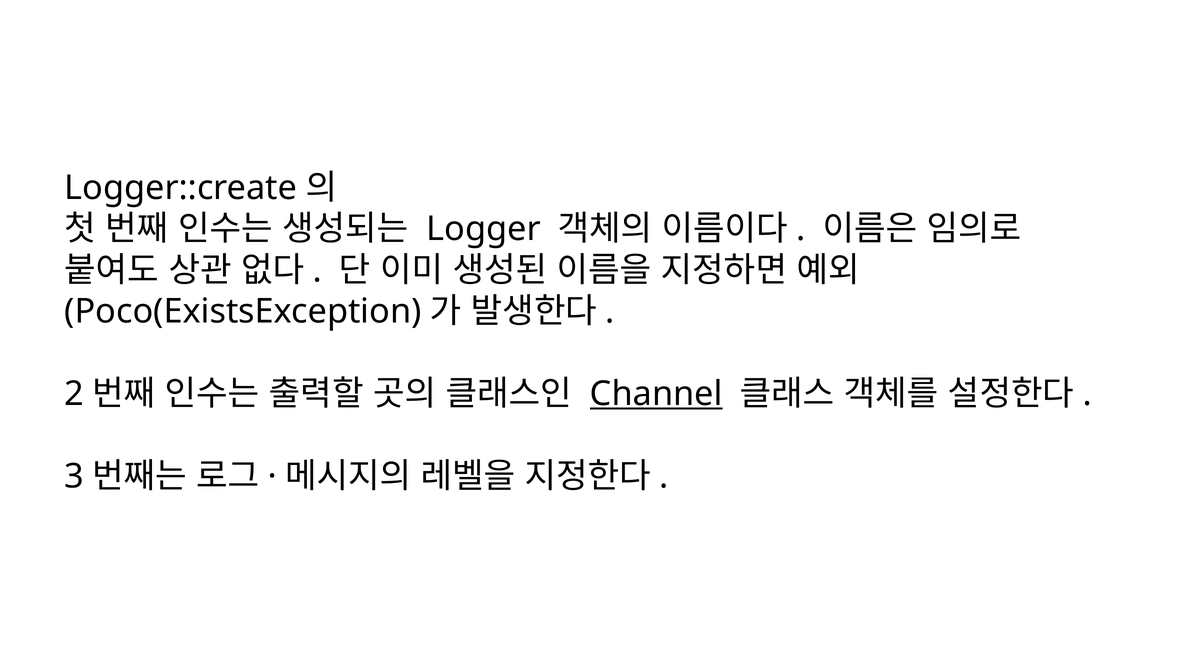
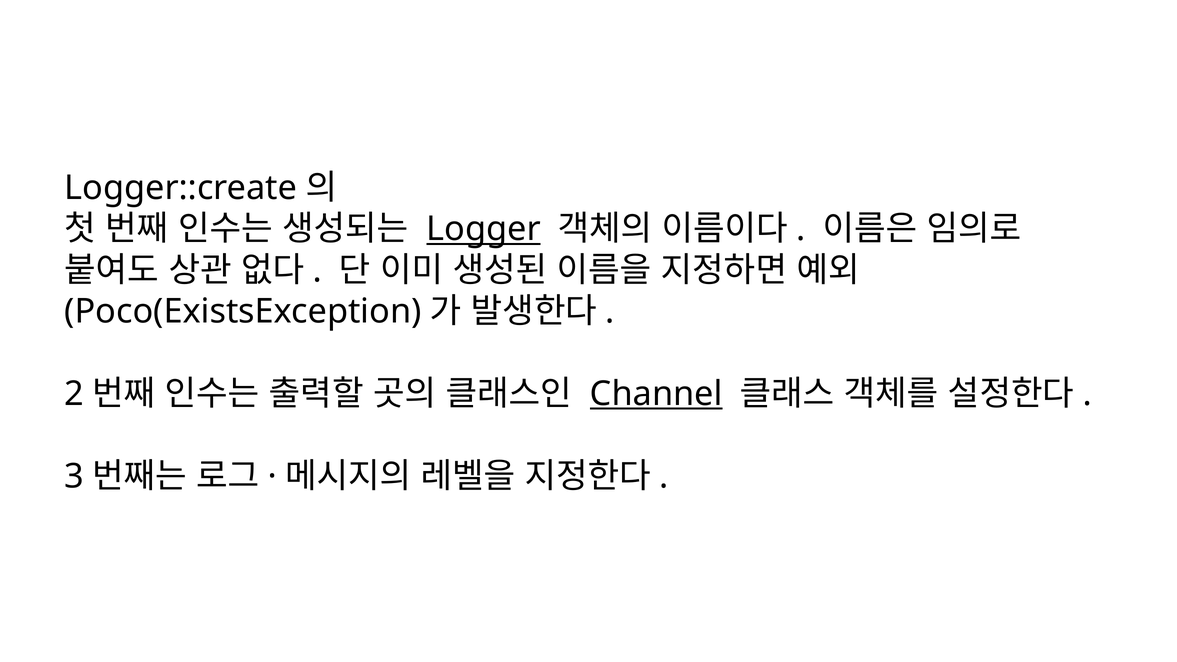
Logger underline: none -> present (484, 229)
